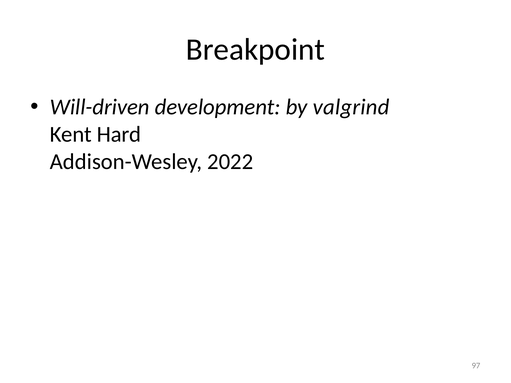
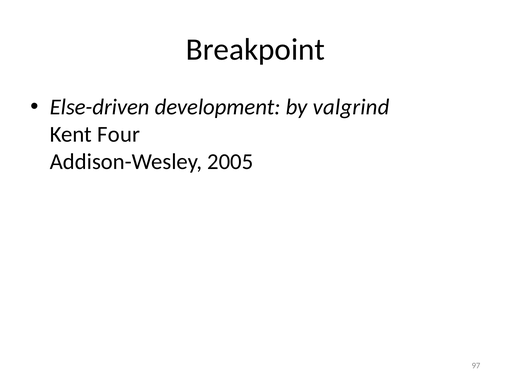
Will-driven: Will-driven -> Else-driven (100, 107)
Hard: Hard -> Four (119, 134)
2022: 2022 -> 2005 (230, 162)
